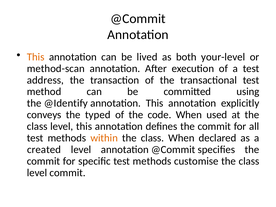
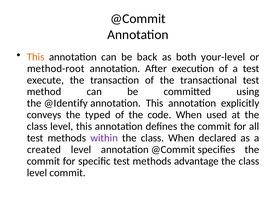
lived: lived -> back (147, 57)
method-scan: method-scan -> method-root (56, 68)
address: address -> execute (45, 80)
within colour: orange -> purple (104, 138)
customise: customise -> advantage (196, 161)
